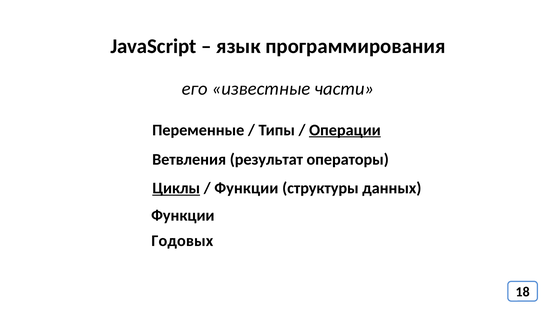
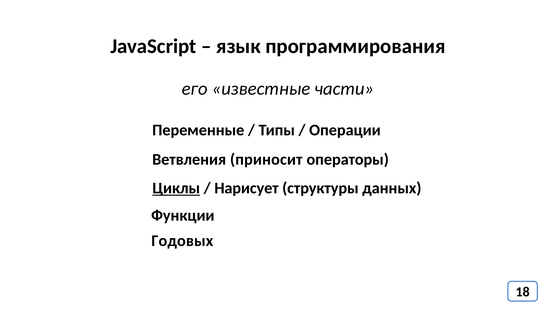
Операции underline: present -> none (345, 130)
результат: результат -> приносит (266, 159)
Функции: Функции -> Нарисует (246, 188)
